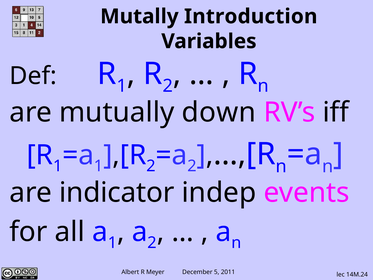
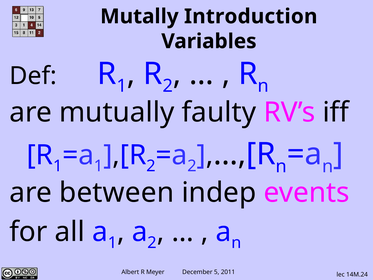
down: down -> faulty (219, 112)
indicator: indicator -> between (117, 193)
